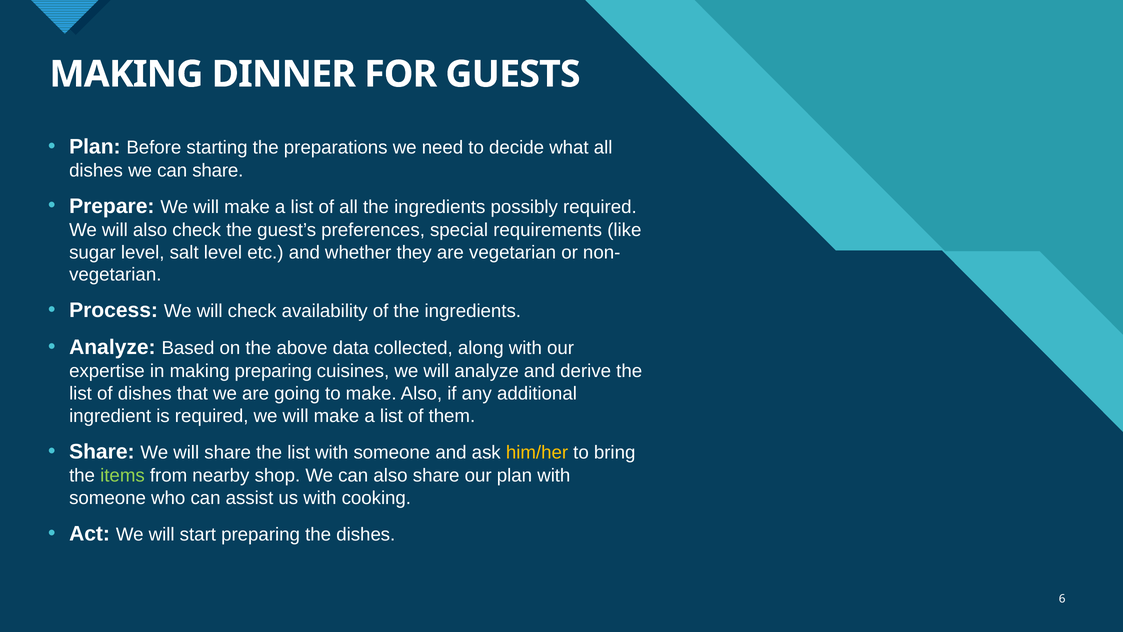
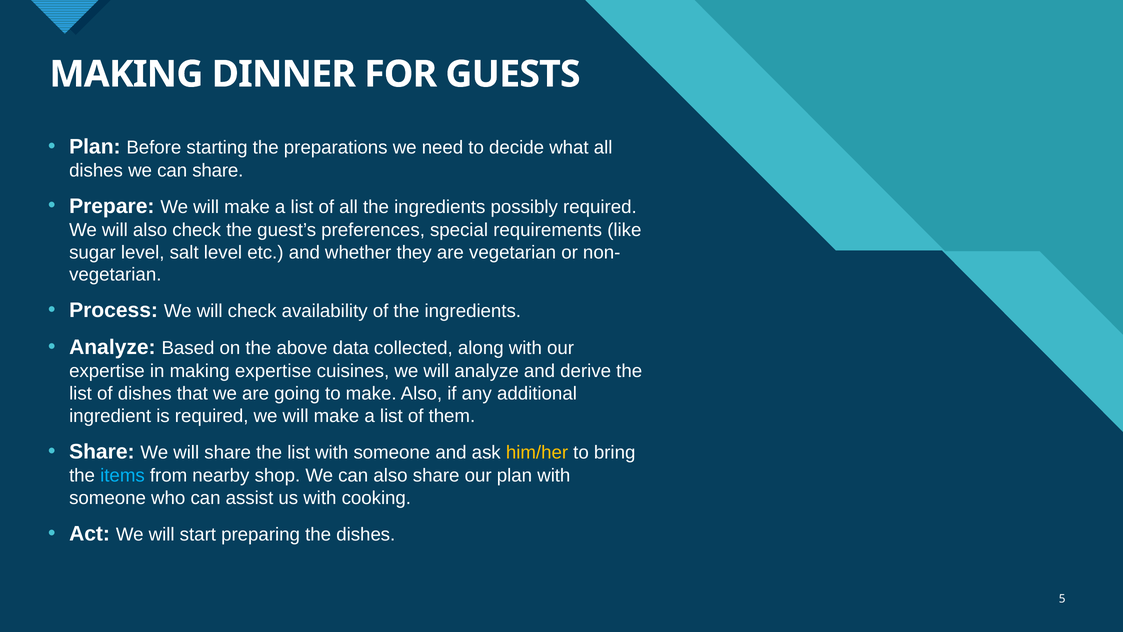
making preparing: preparing -> expertise (273, 371)
items colour: light green -> light blue (122, 475)
6: 6 -> 5 (1062, 598)
